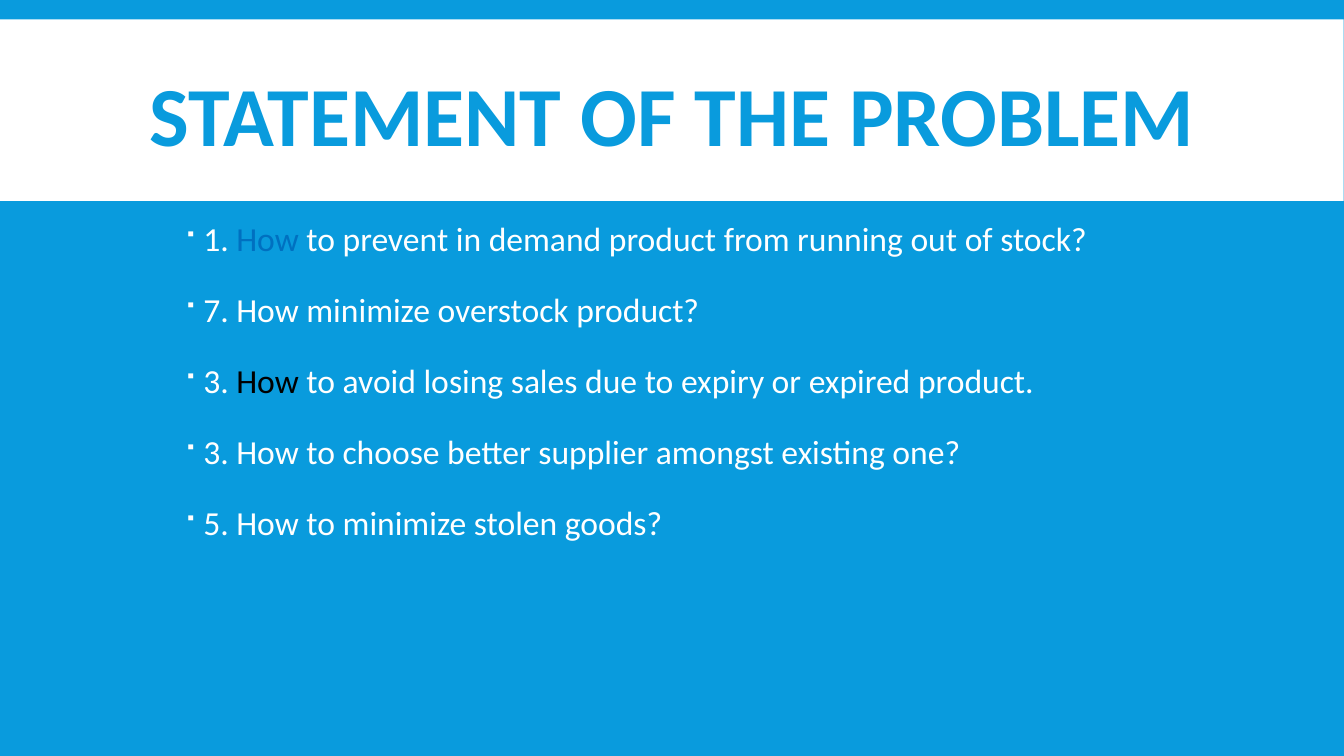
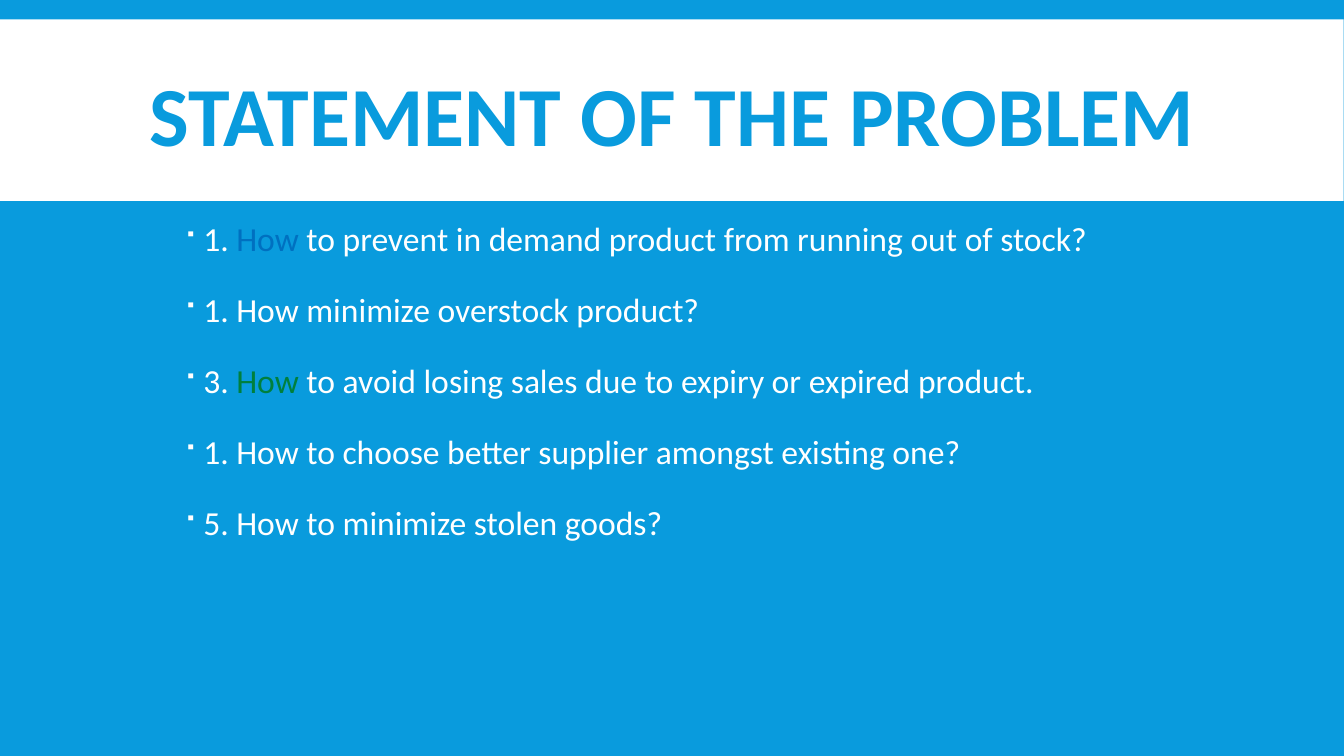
7: 7 -> 1 (216, 312)
How colour: black -> green (268, 383)
3: 3 -> 1 (216, 454)
